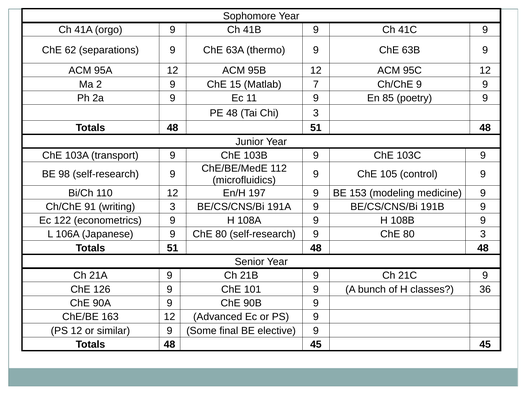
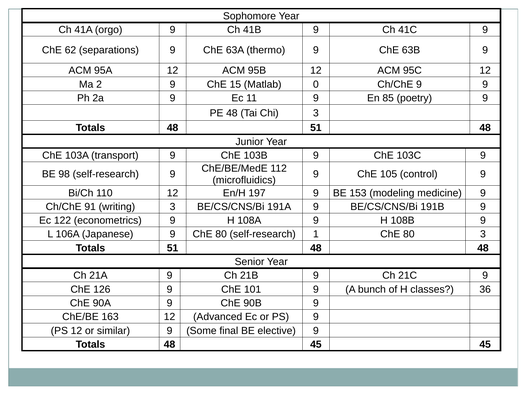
7: 7 -> 0 (316, 84)
80 self-research 9: 9 -> 1 (316, 234)
